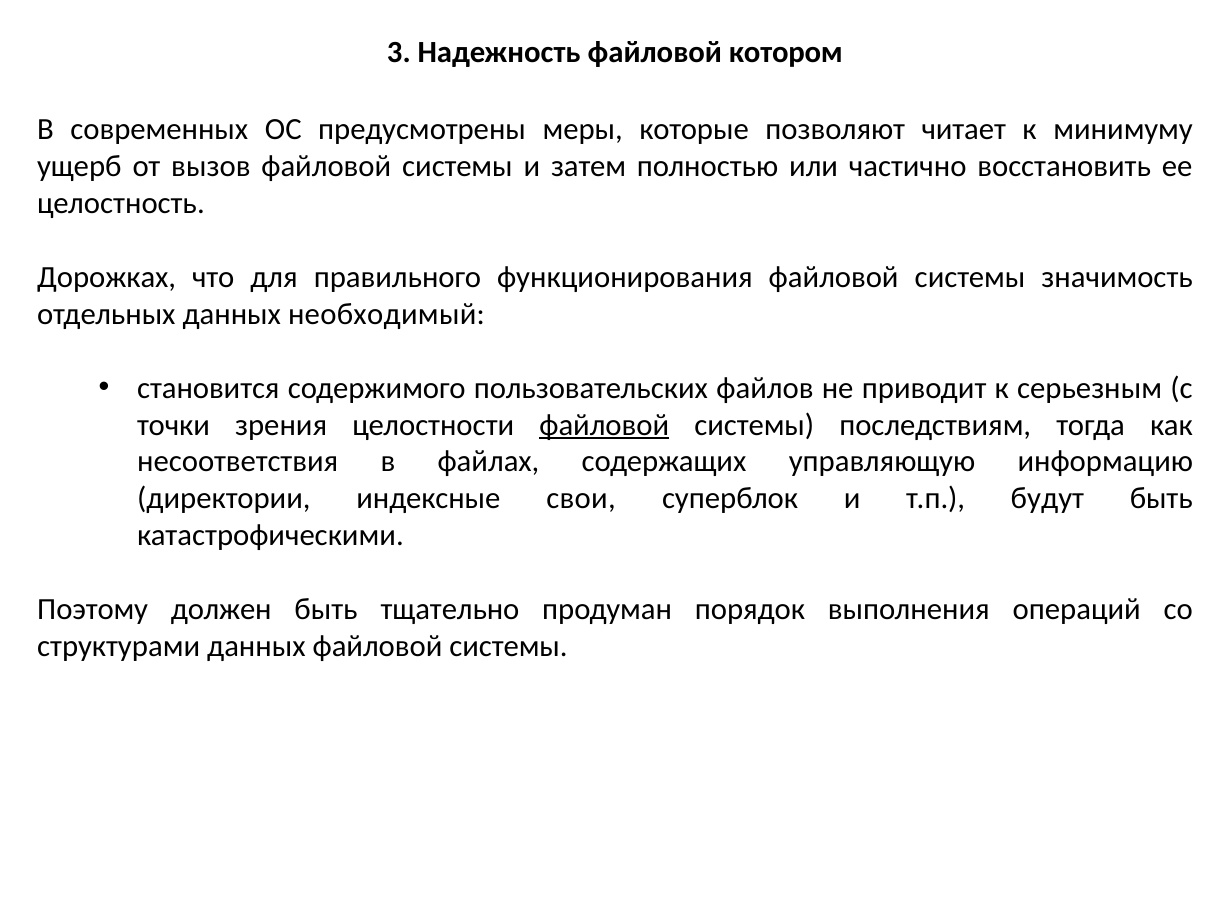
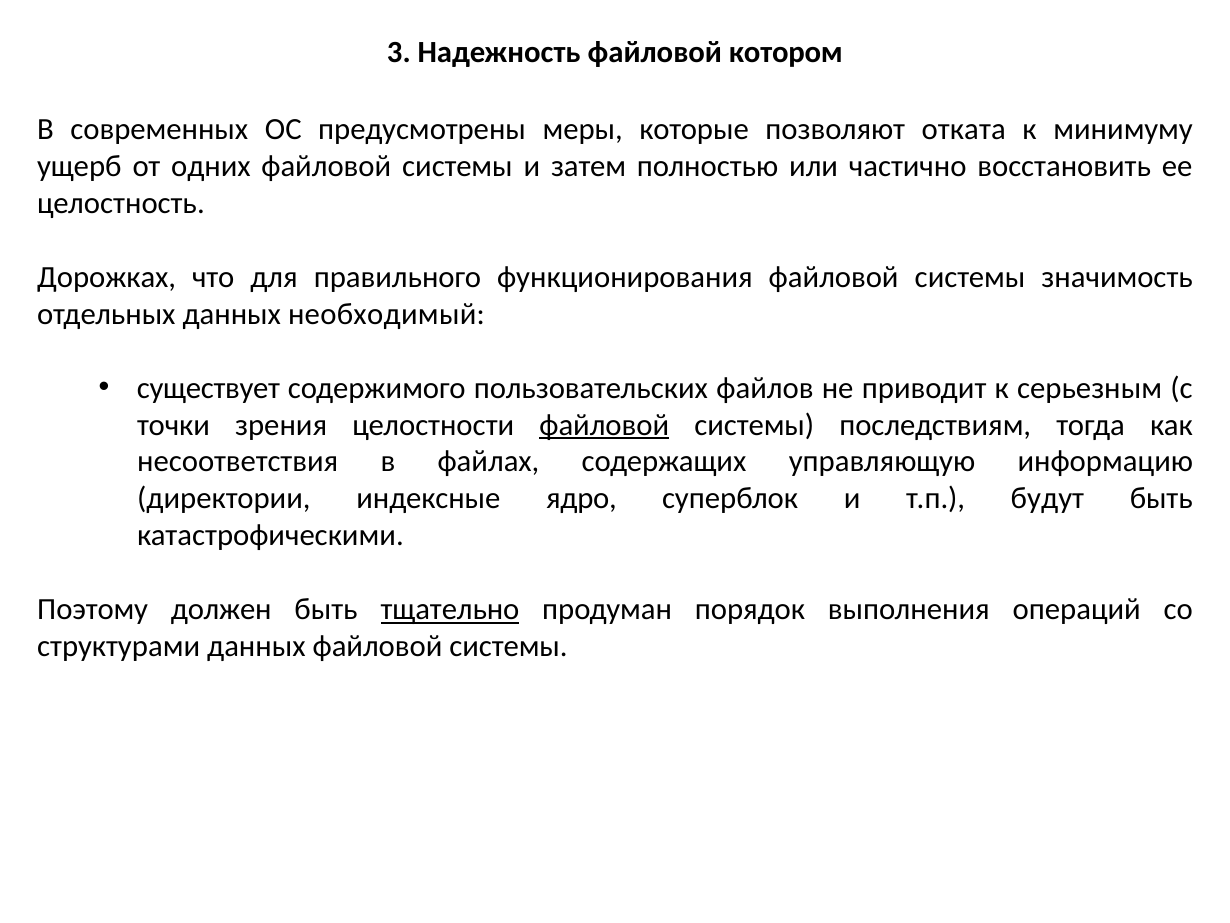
читает: читает -> отката (964, 129)
вызов: вызов -> одних (211, 166)
становится: становится -> существует (208, 388)
свои: свои -> ядро (581, 498)
тщательно underline: none -> present (450, 609)
